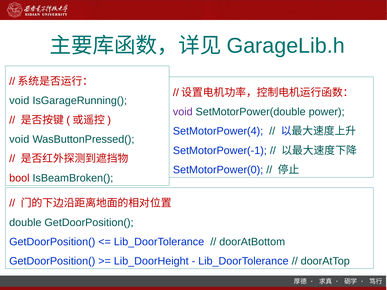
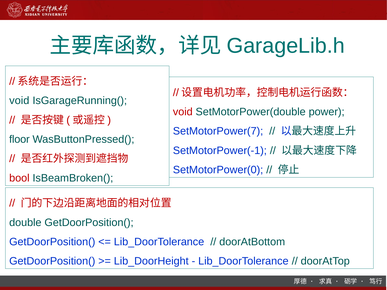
void colour: purple -> red (183, 112)
SetMotorPower(4: SetMotorPower(4 -> SetMotorPower(7 (218, 131)
void: void -> floor (19, 139)
